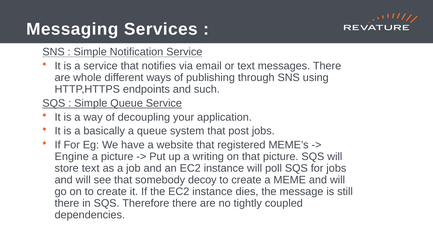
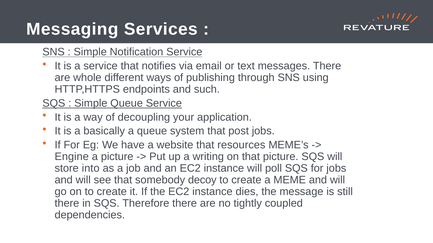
registered: registered -> resources (241, 145)
store text: text -> into (91, 169)
